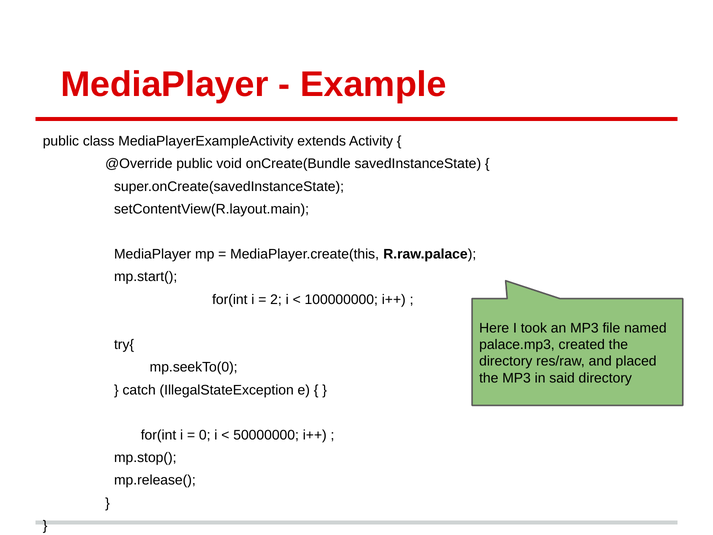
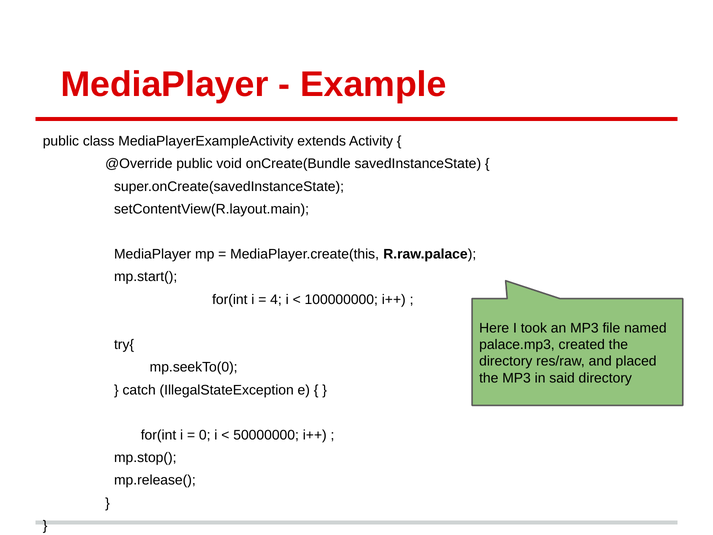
2: 2 -> 4 (276, 299)
